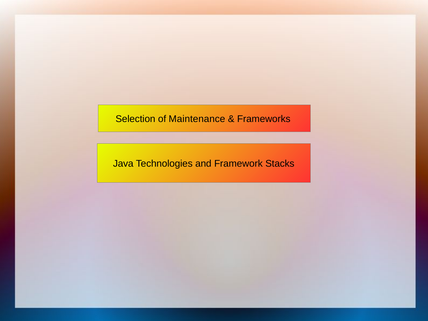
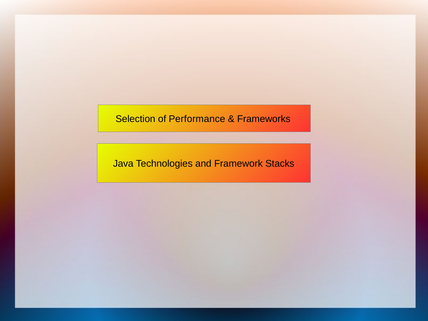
Maintenance: Maintenance -> Performance (197, 119)
